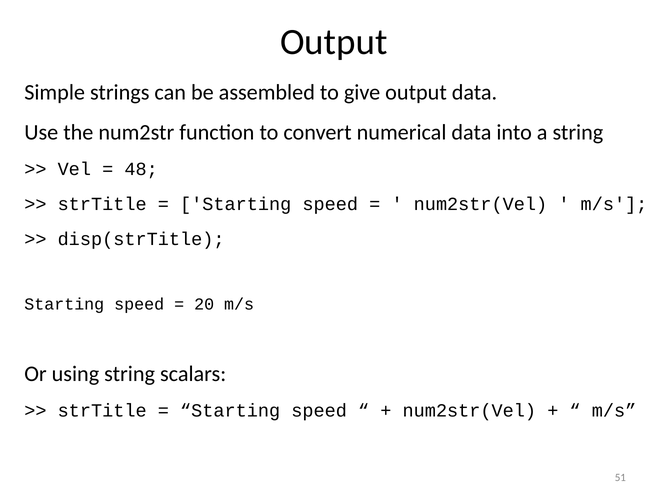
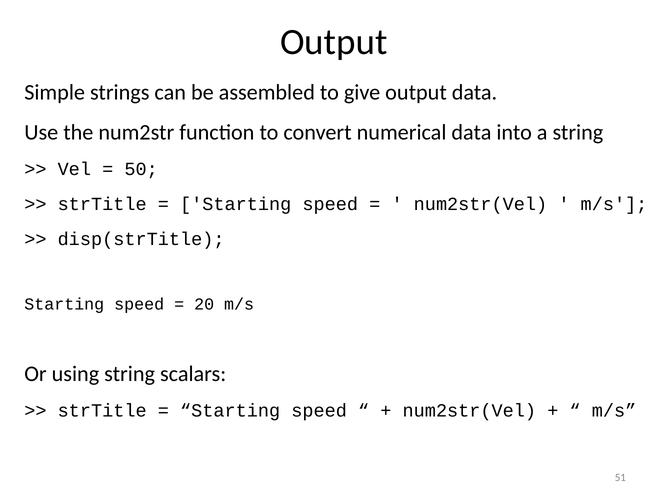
48: 48 -> 50 (141, 169)
